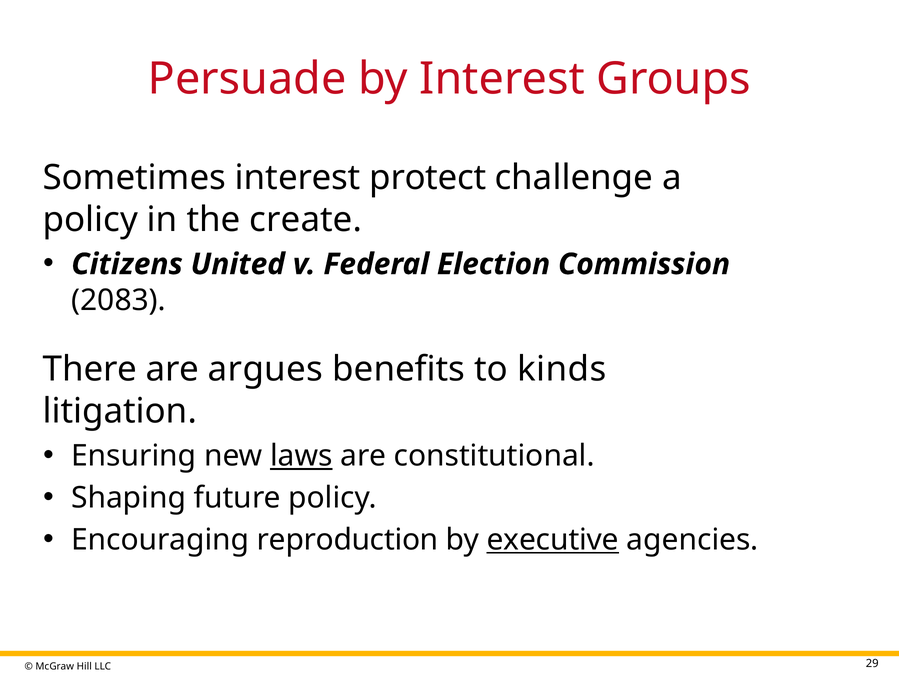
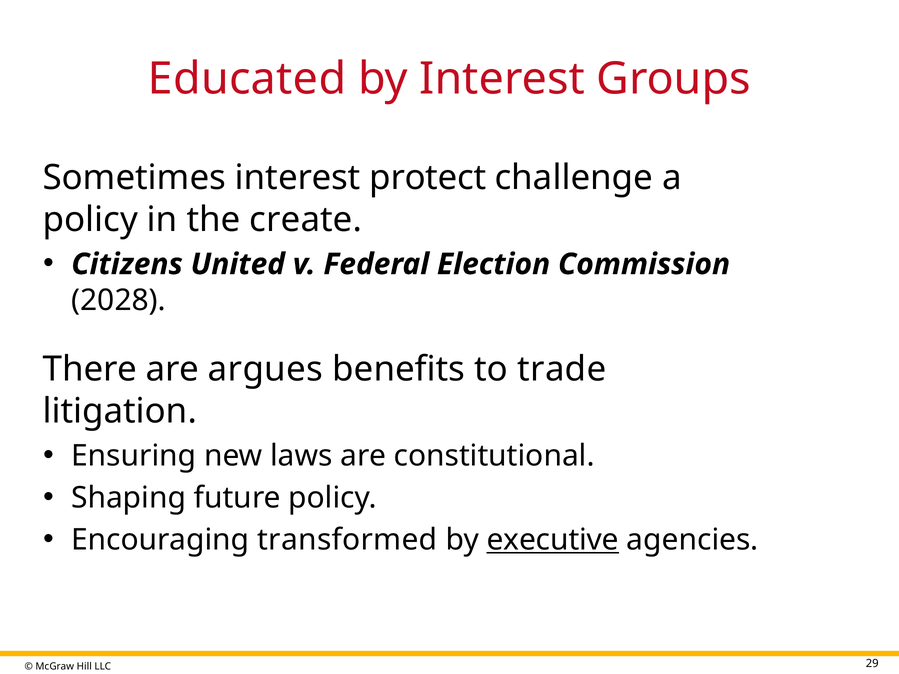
Persuade: Persuade -> Educated (247, 79)
2083: 2083 -> 2028 (119, 300)
kinds: kinds -> trade (562, 370)
laws underline: present -> none (301, 456)
reproduction: reproduction -> transformed (347, 540)
